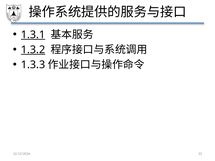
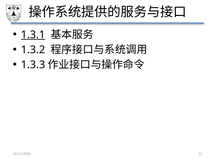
1.3.2 underline: present -> none (33, 50)
